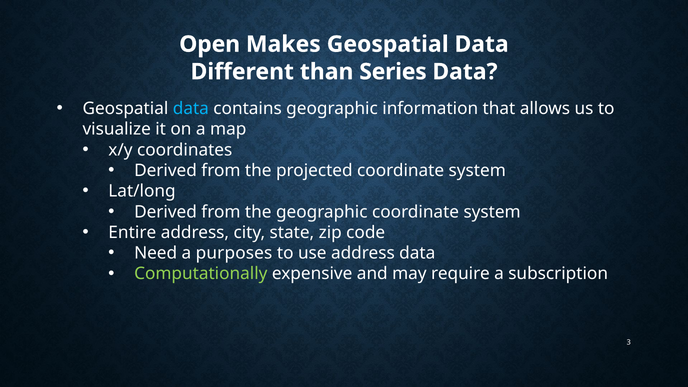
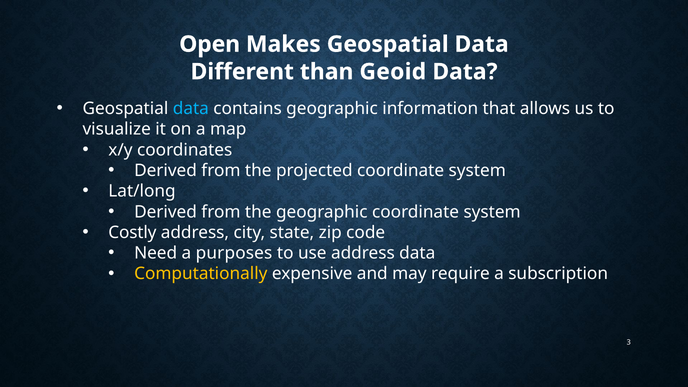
Series: Series -> Geoid (393, 72)
Entire: Entire -> Costly (132, 233)
Computationally colour: light green -> yellow (201, 274)
